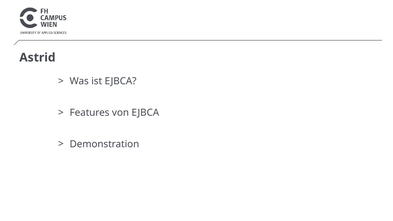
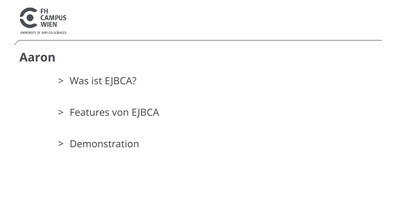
Astrid: Astrid -> Aaron (37, 58)
